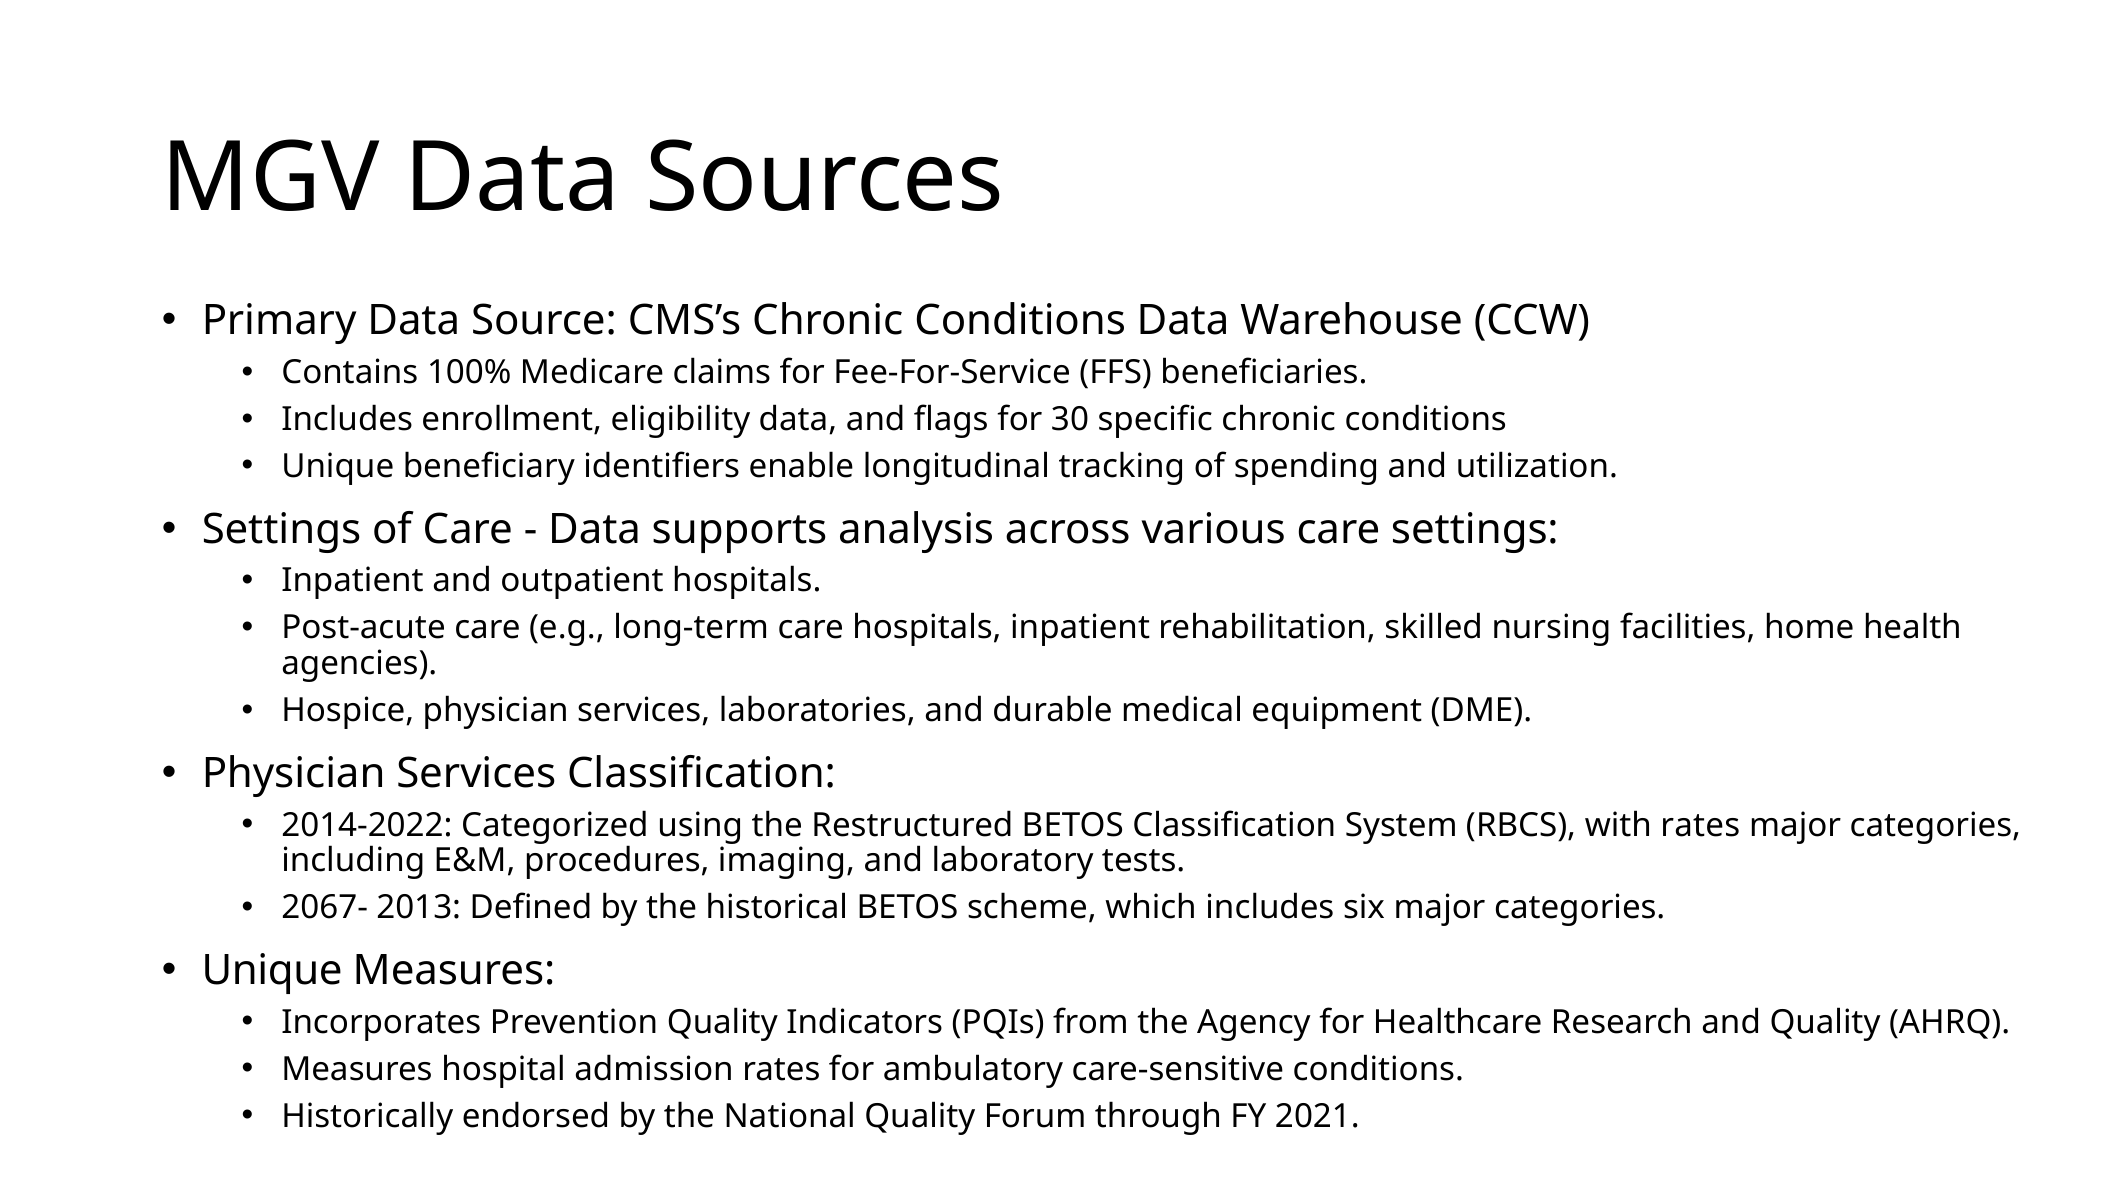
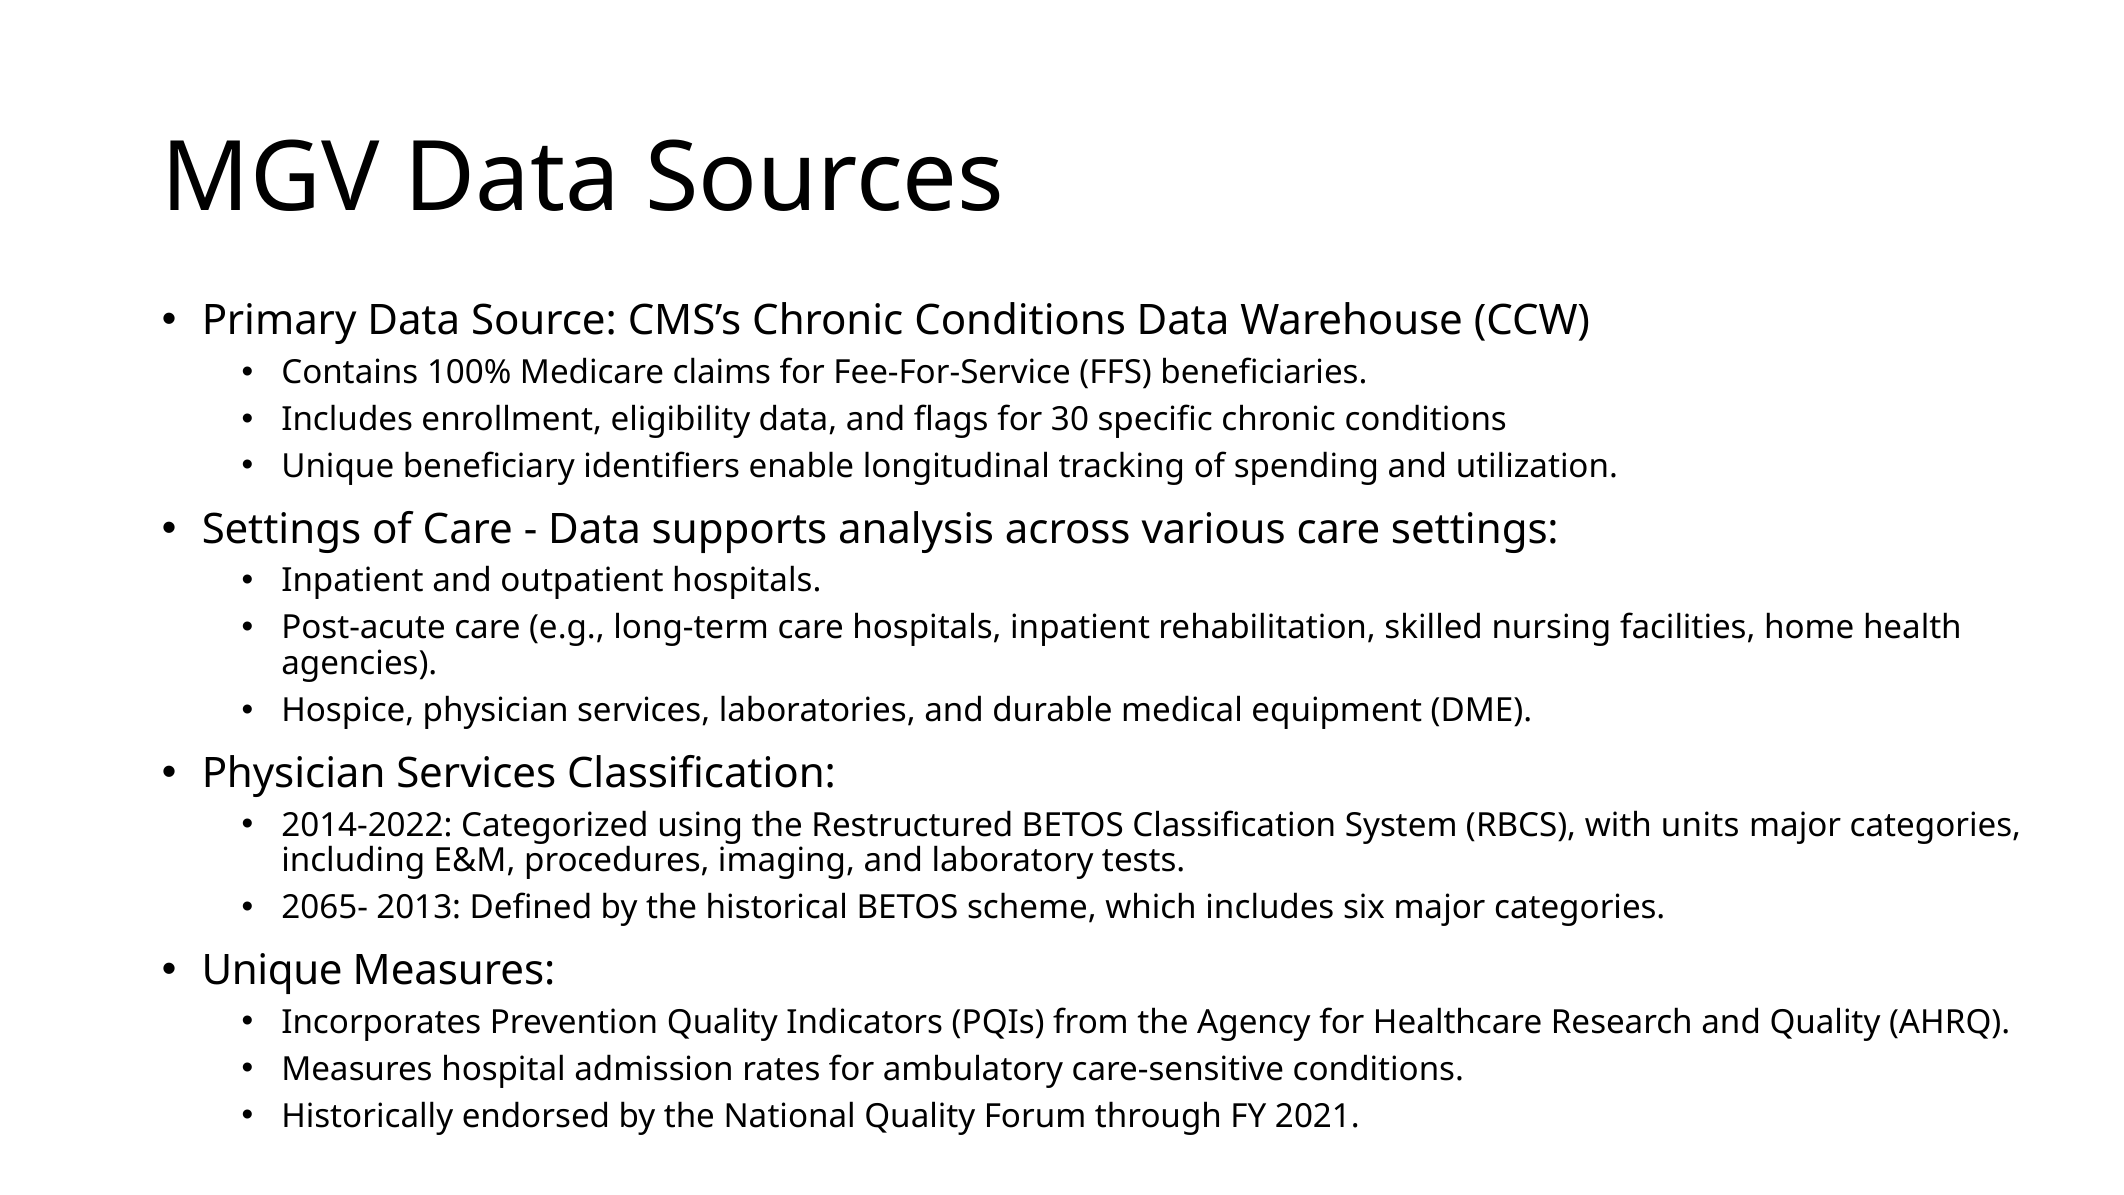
with rates: rates -> units (1700, 825)
2067-: 2067- -> 2065- (325, 908)
